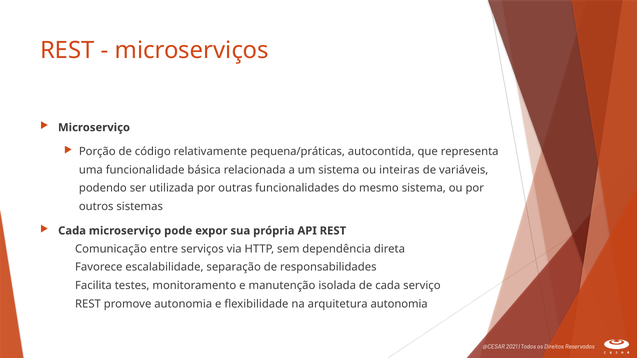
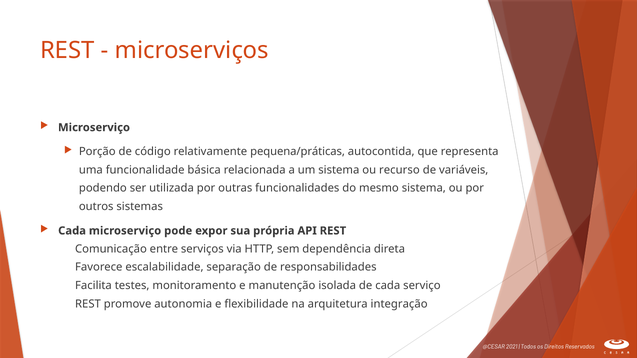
inteiras: inteiras -> recurso (399, 170)
arquitetura autonomia: autonomia -> integração (399, 304)
